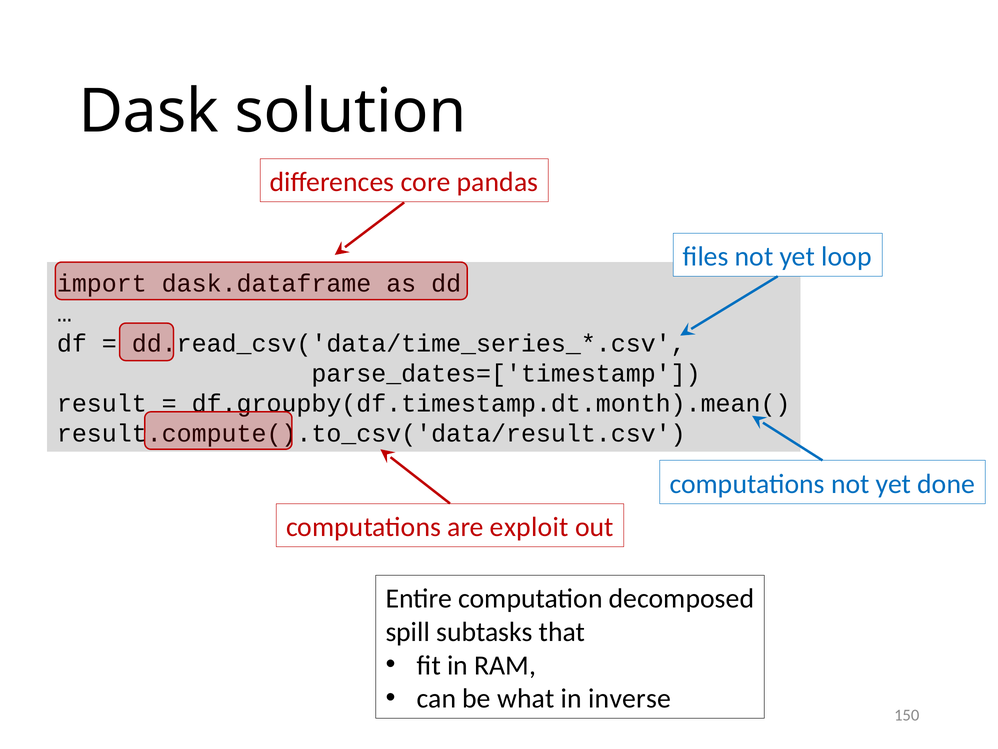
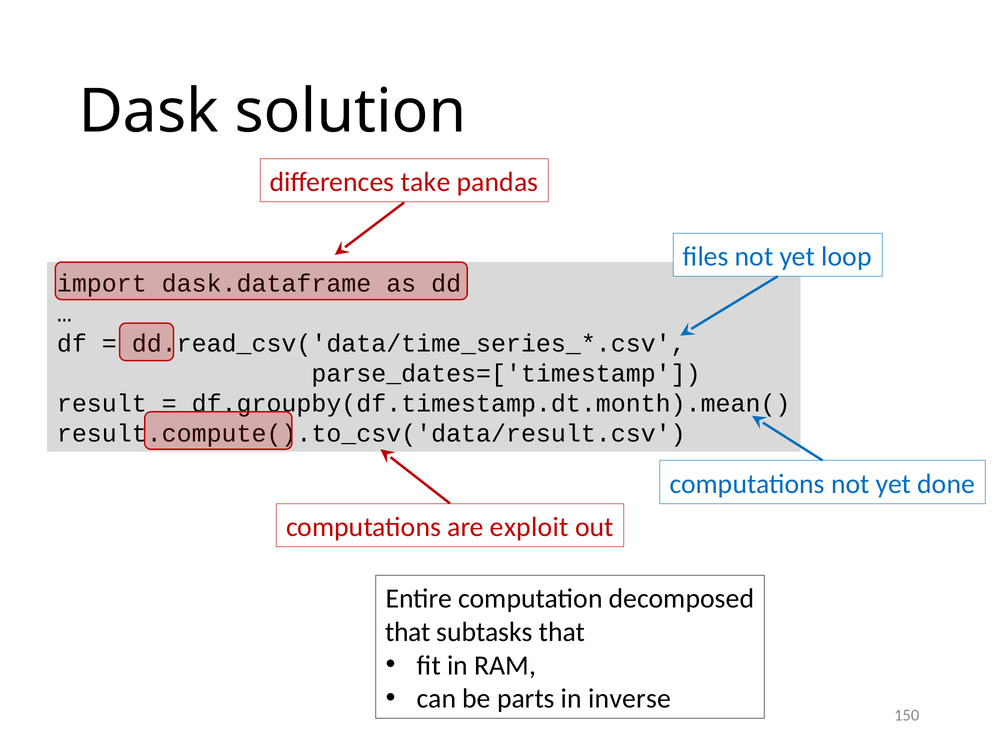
core: core -> take (425, 182)
spill: spill -> that (408, 632)
what: what -> parts (526, 698)
